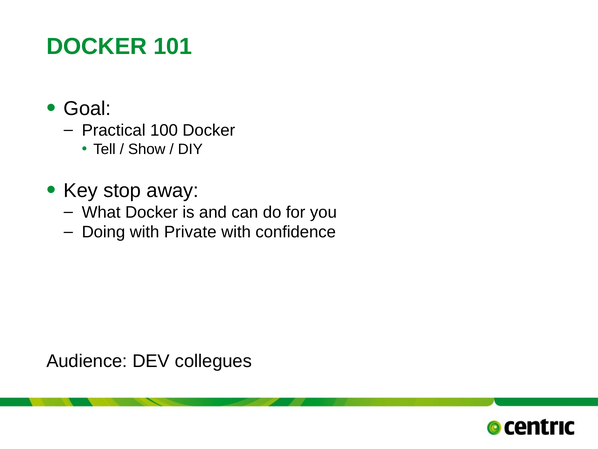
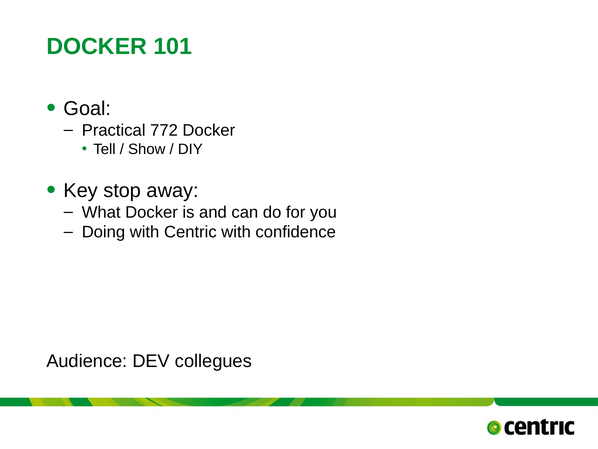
100: 100 -> 772 (164, 130)
Private: Private -> Centric (190, 232)
